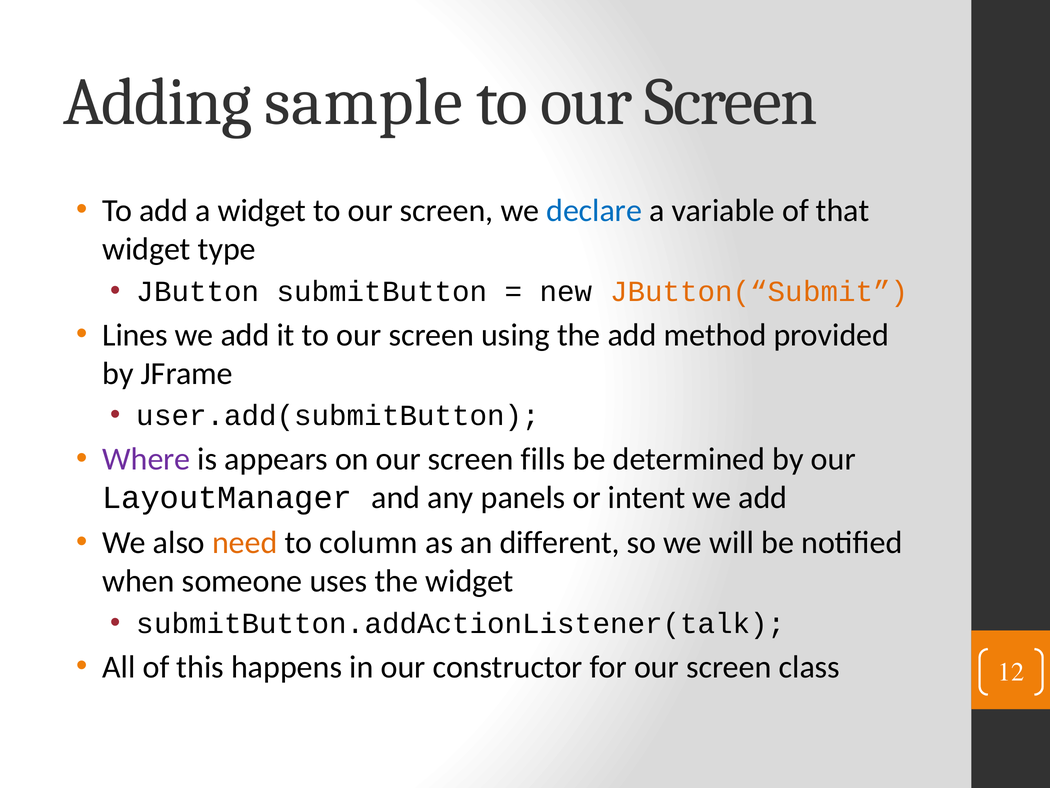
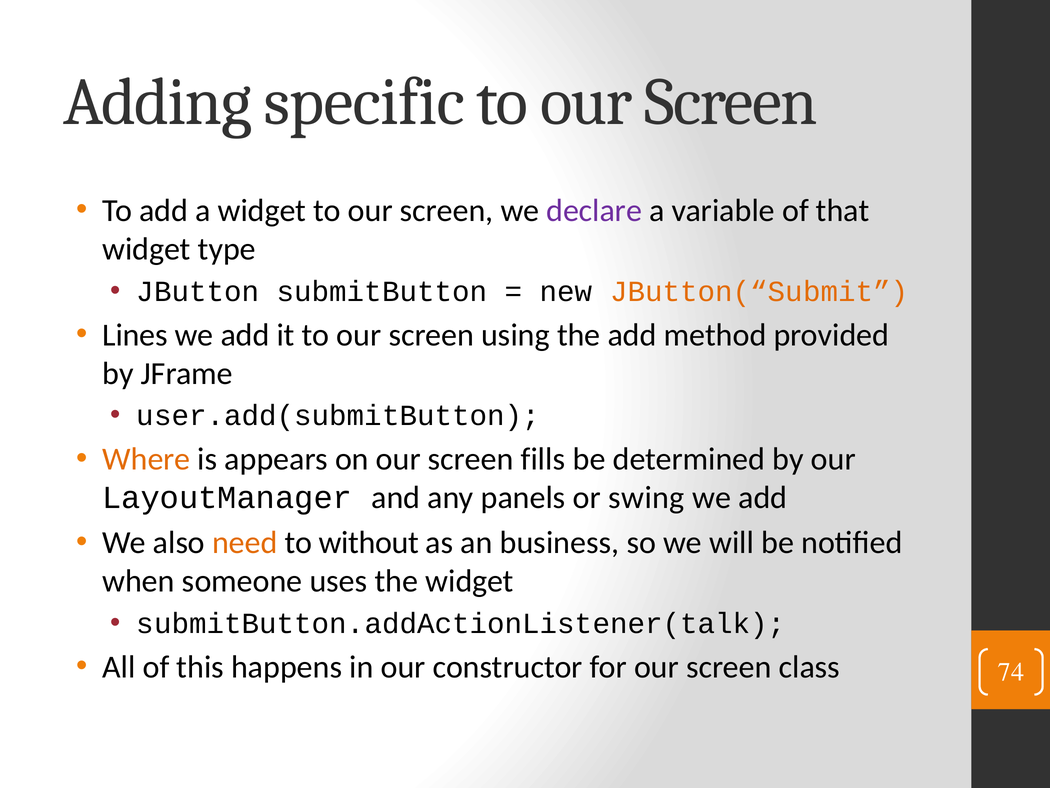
sample: sample -> specific (364, 102)
declare colour: blue -> purple (594, 210)
Where colour: purple -> orange (146, 459)
intent: intent -> swing (646, 497)
column: column -> without (369, 542)
different: different -> business (560, 542)
12: 12 -> 74 (1011, 671)
